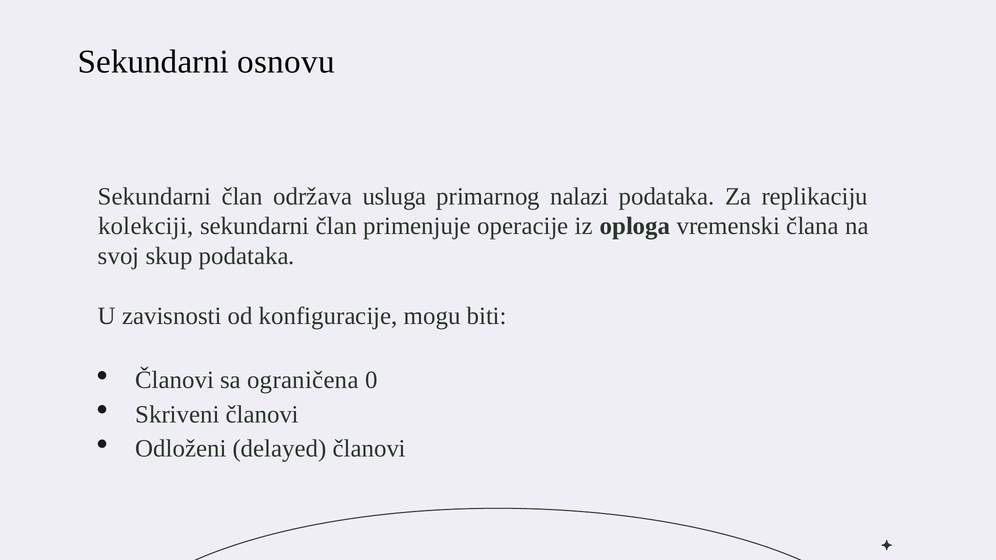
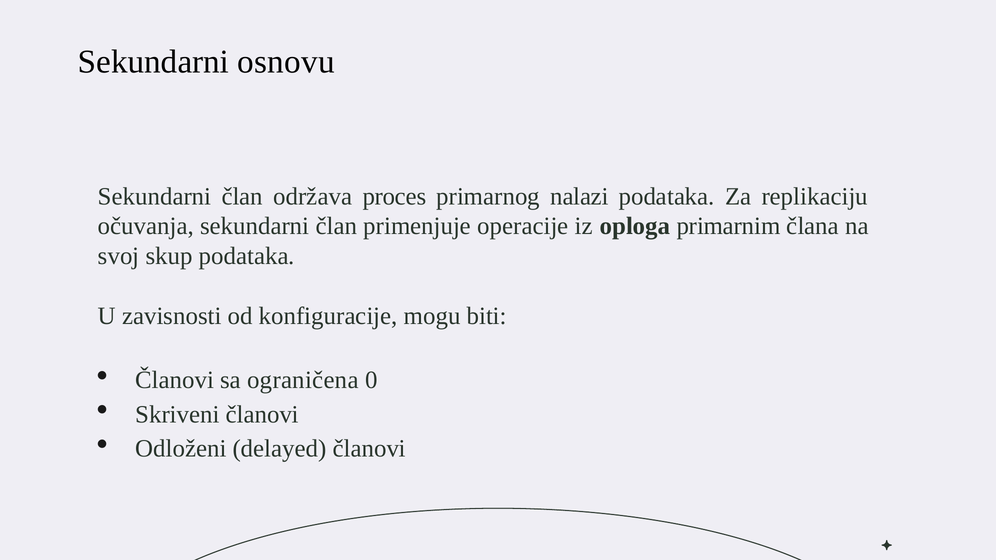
usluga: usluga -> proces (394, 196)
kolekciji: kolekciji -> očuvanja (146, 226)
vremenski: vremenski -> primarnim (728, 226)
